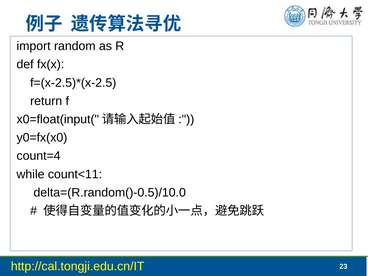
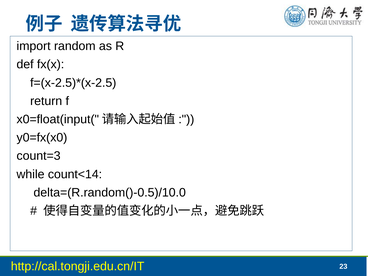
count=4: count=4 -> count=3 (39, 156)
count<11: count<11 -> count<14 (75, 174)
